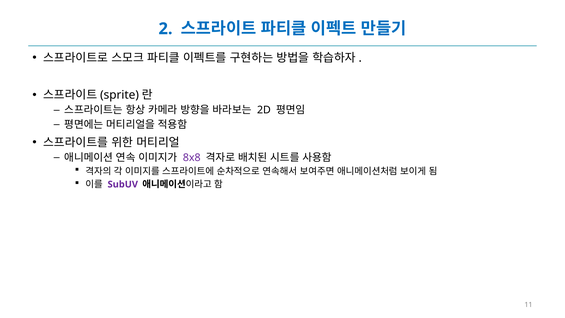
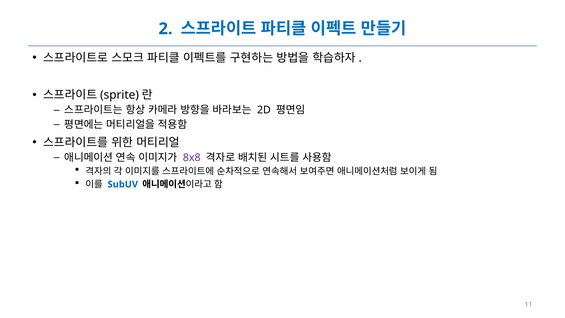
SubUV colour: purple -> blue (123, 184)
